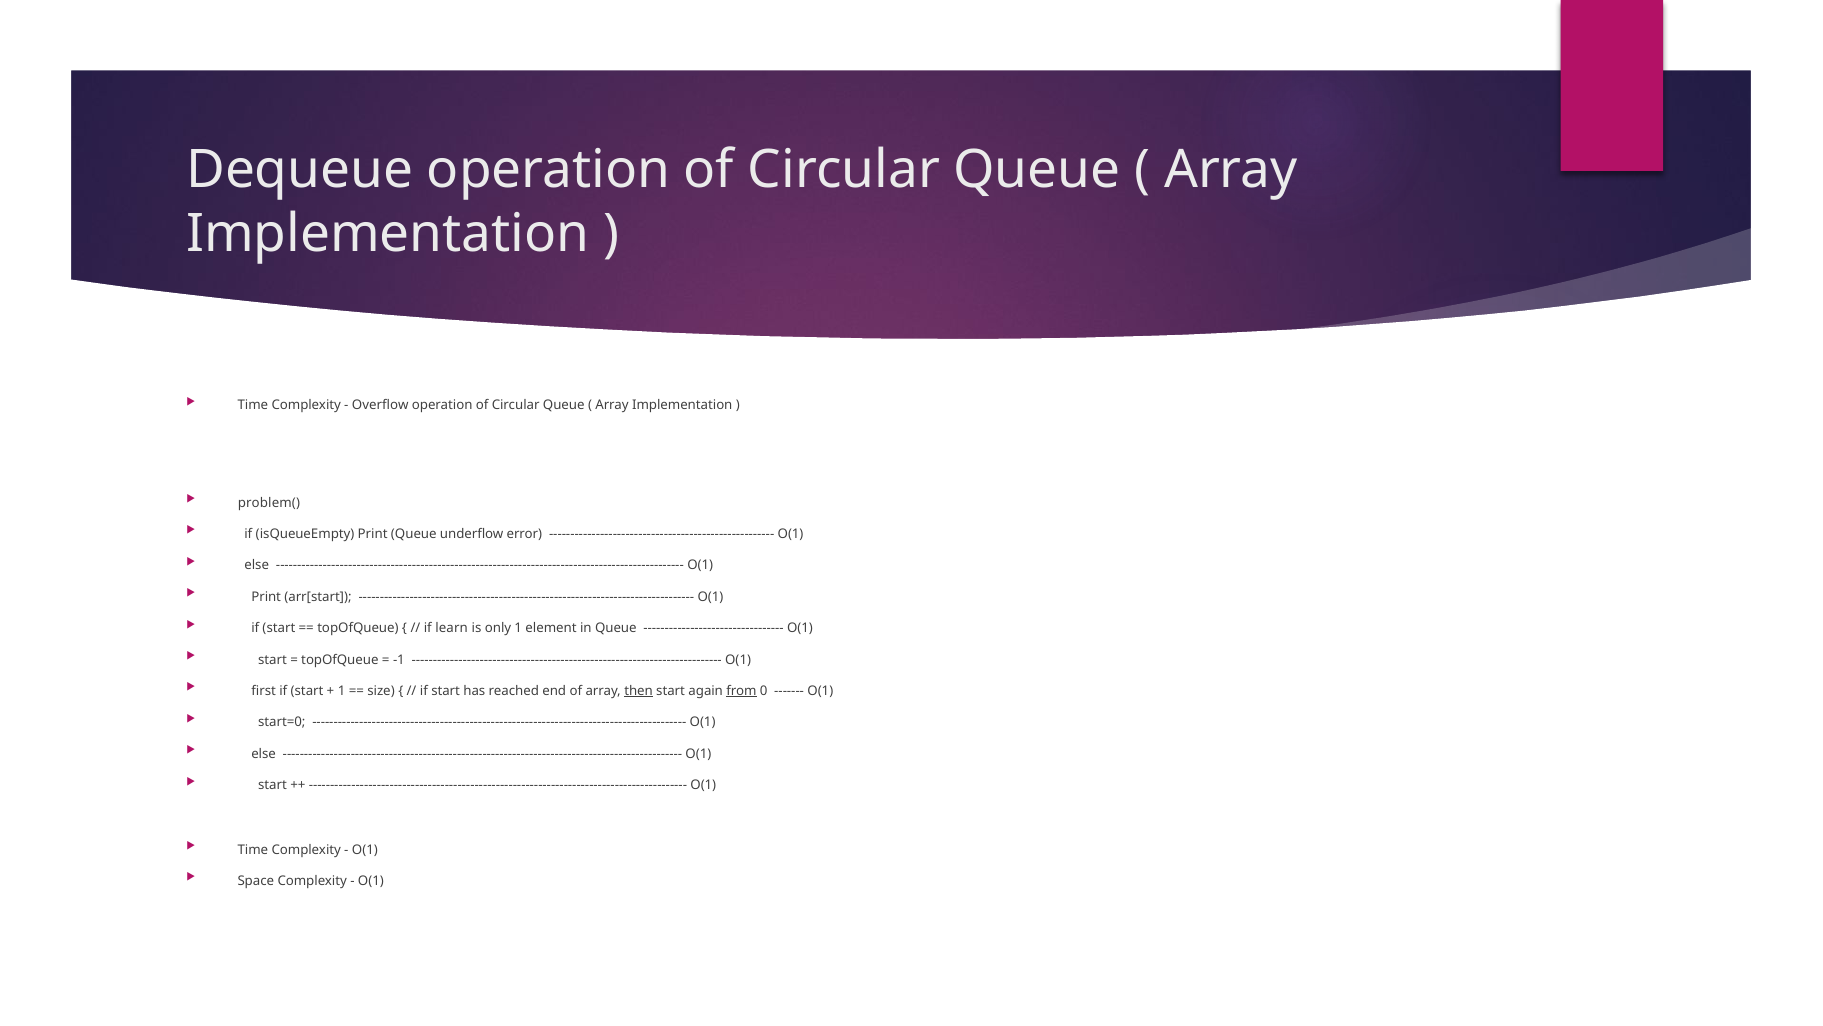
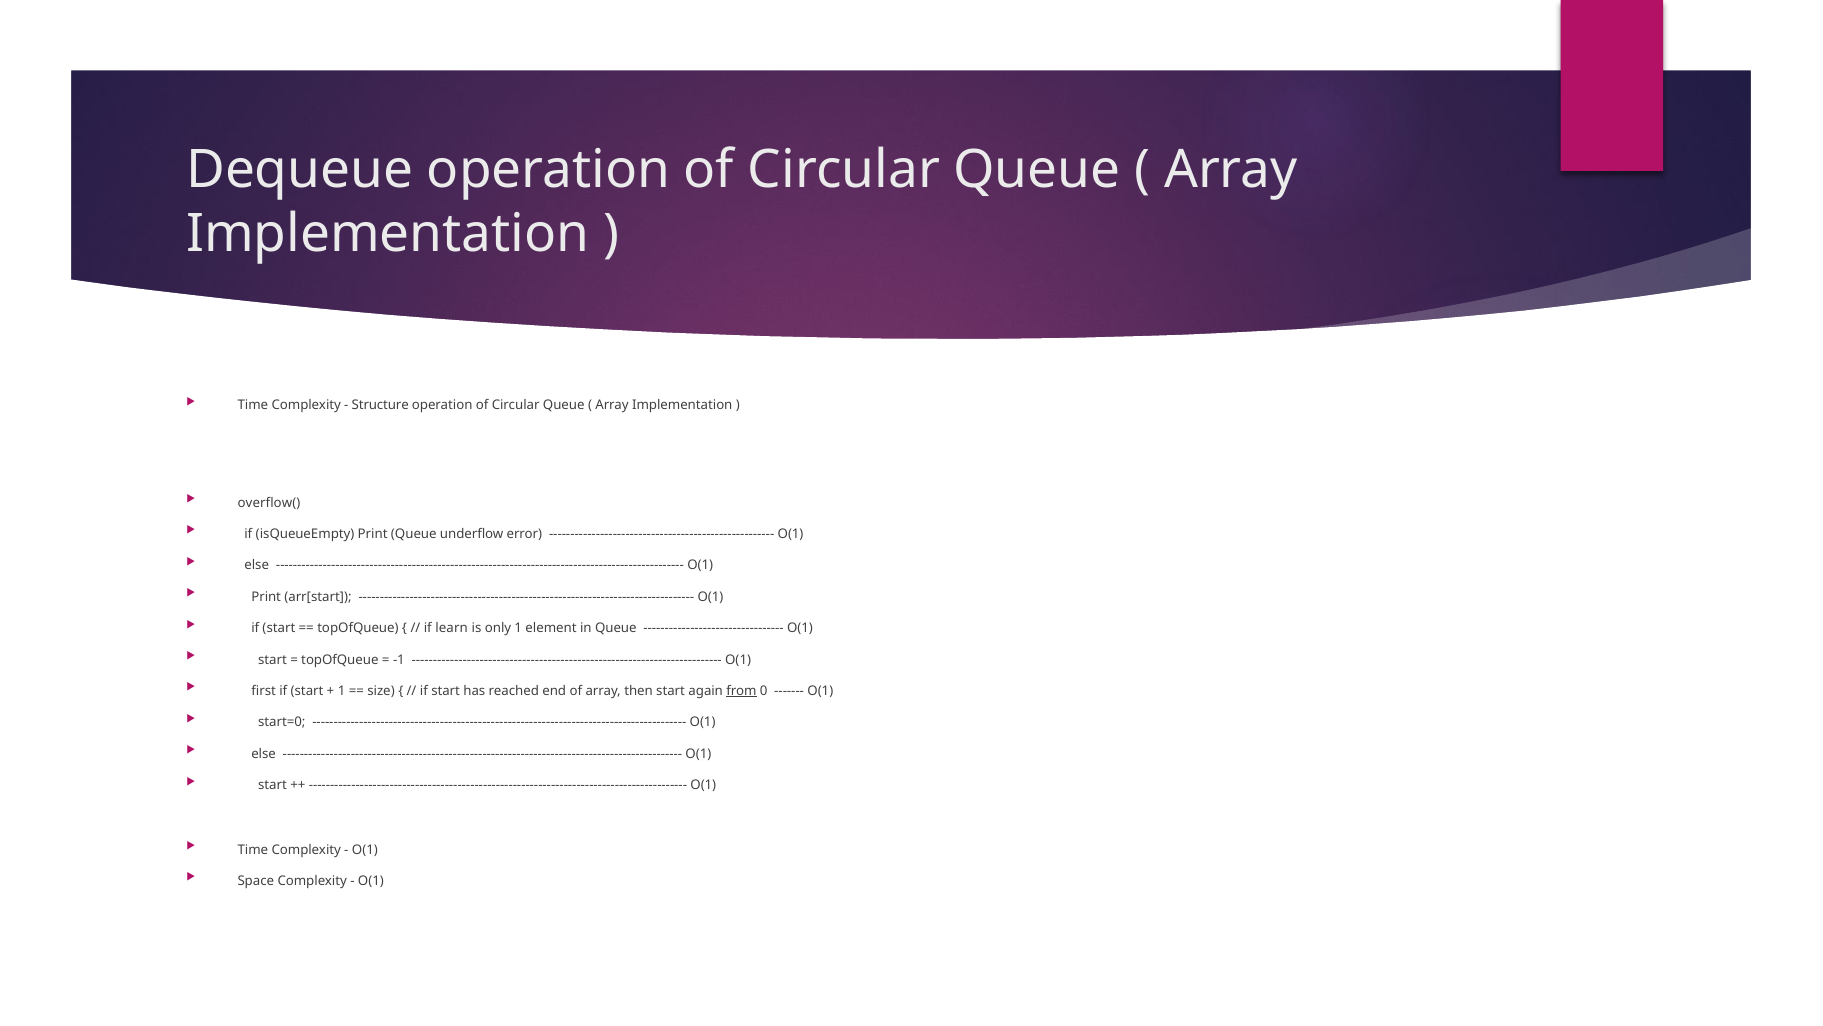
Overflow: Overflow -> Structure (380, 405)
problem(: problem( -> overflow( (269, 502)
then underline: present -> none (639, 691)
